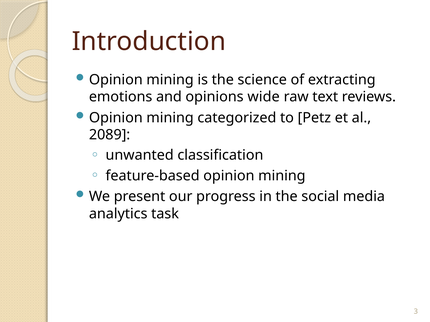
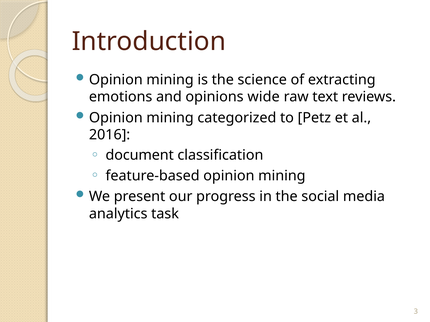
2089: 2089 -> 2016 (110, 135)
unwanted: unwanted -> document (140, 155)
